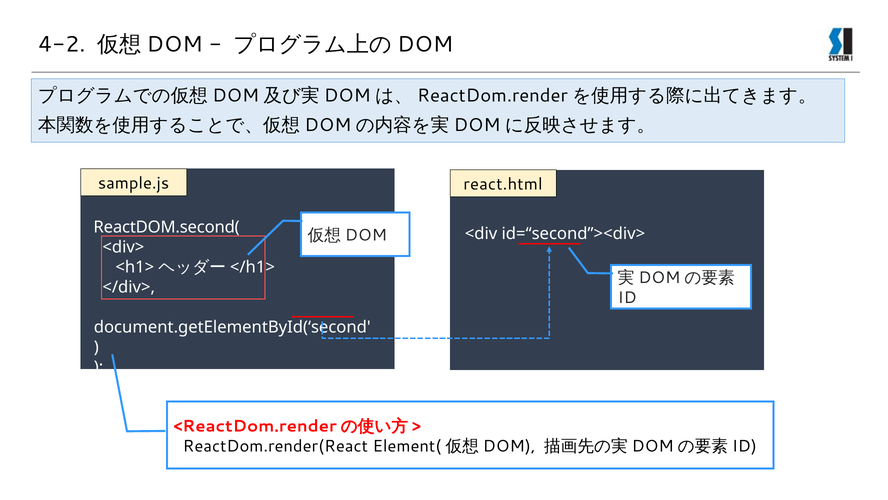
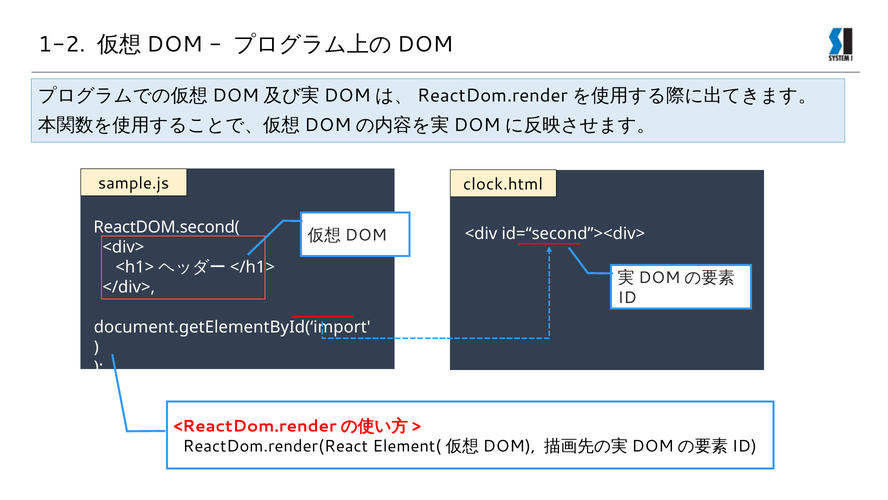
4-2: 4-2 -> 1-2 (62, 44)
react.html: react.html -> clock.html (503, 184)
document.getElementById(‘second: document.getElementById(‘second -> document.getElementById(‘import (232, 327)
